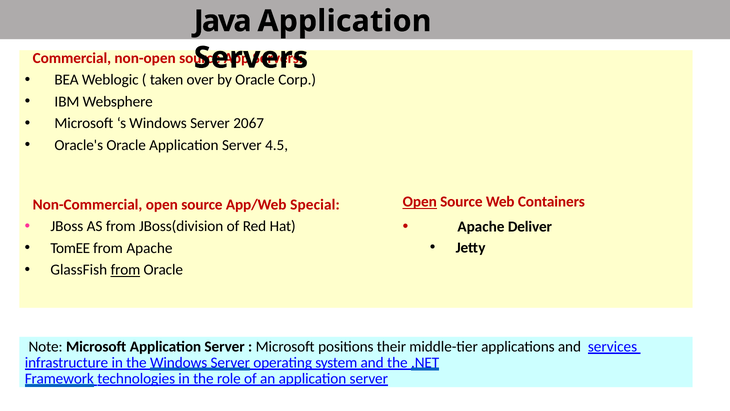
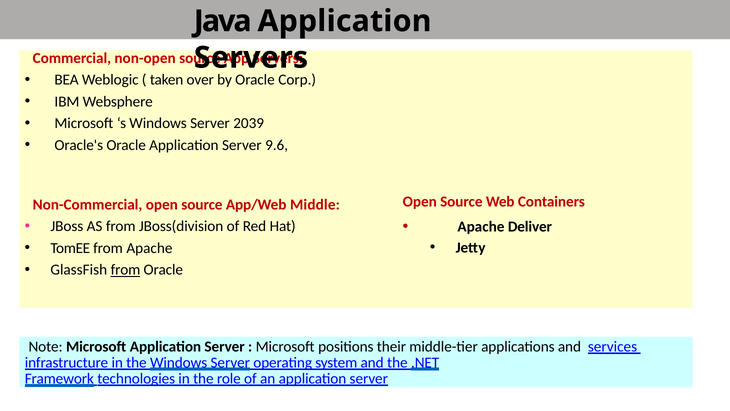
2067: 2067 -> 2039 (249, 123)
4.5: 4.5 -> 9.6 (277, 145)
Open underline: present -> none (420, 202)
Special: Special -> Middle (315, 205)
